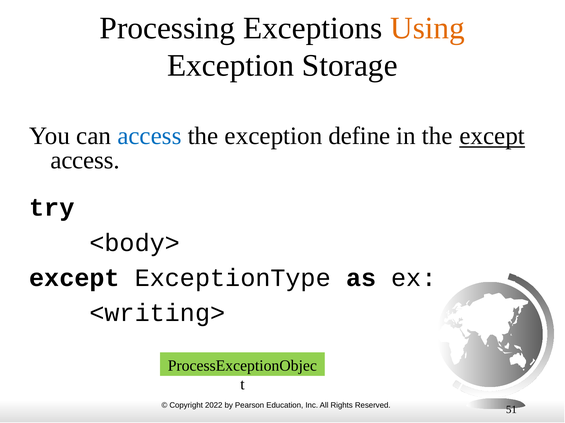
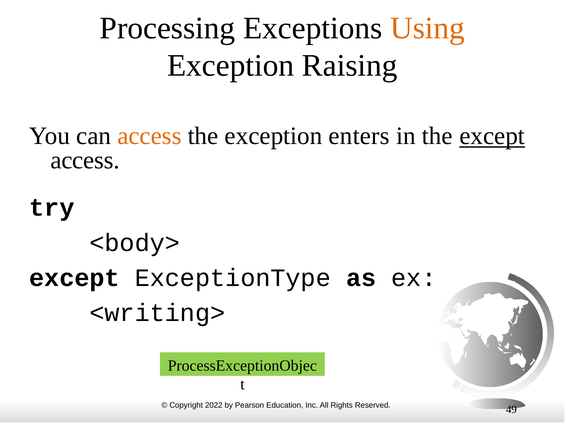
Storage: Storage -> Raising (350, 66)
access colour: blue -> orange (149, 136)
define: define -> enters (359, 136)
51: 51 -> 49 (511, 410)
